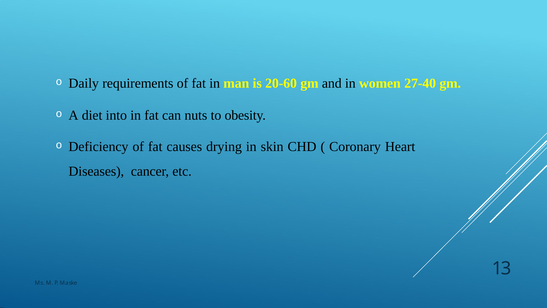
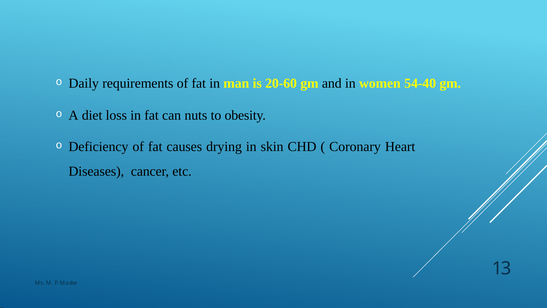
27-40: 27-40 -> 54-40 (420, 83)
into: into -> loss (116, 115)
